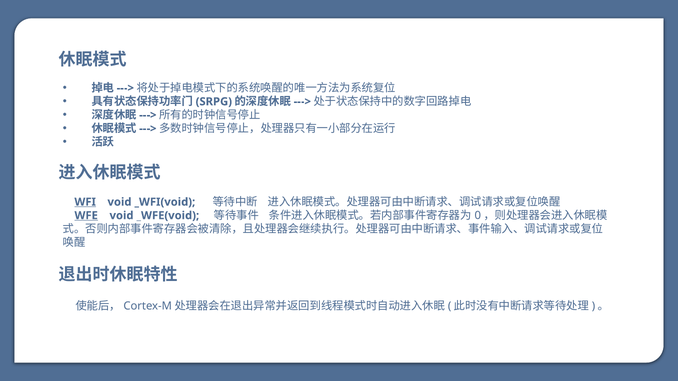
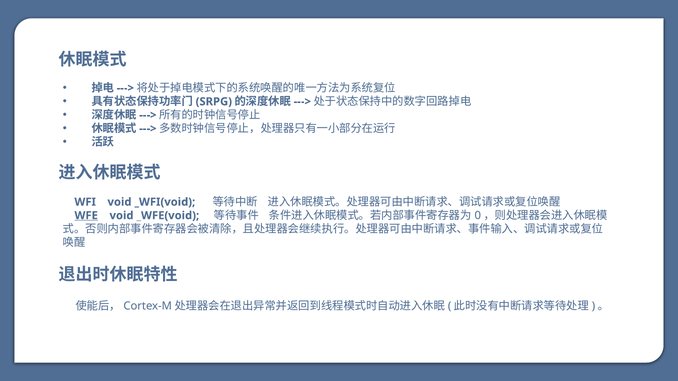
WFI underline: present -> none (85, 202)
